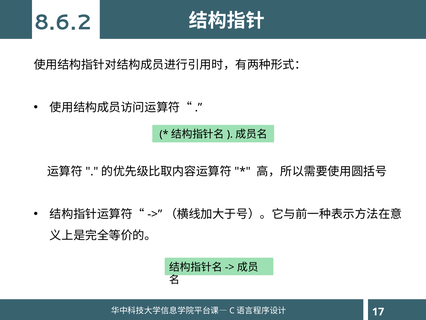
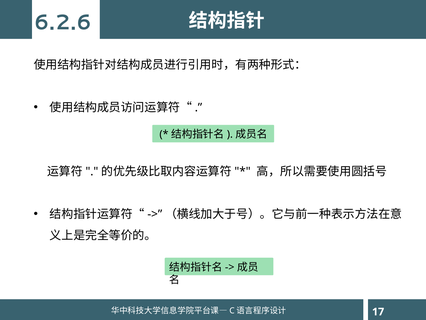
8.6.2: 8.6.2 -> 6.2.6 (63, 22)
